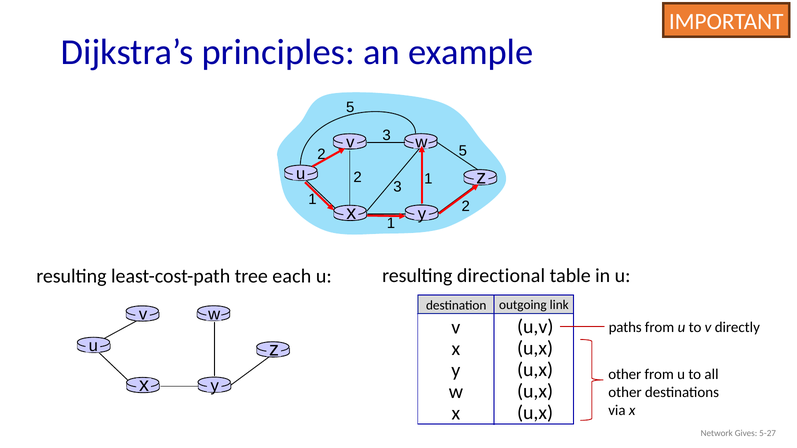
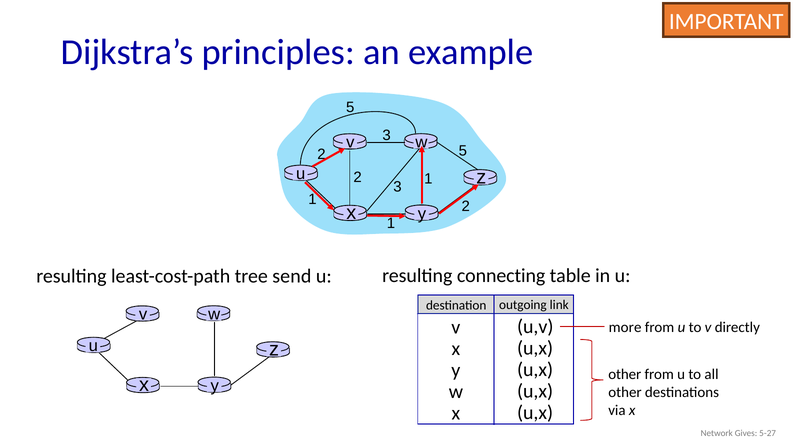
each: each -> send (292, 276)
directional: directional -> connecting (501, 276)
paths: paths -> more (625, 328)
